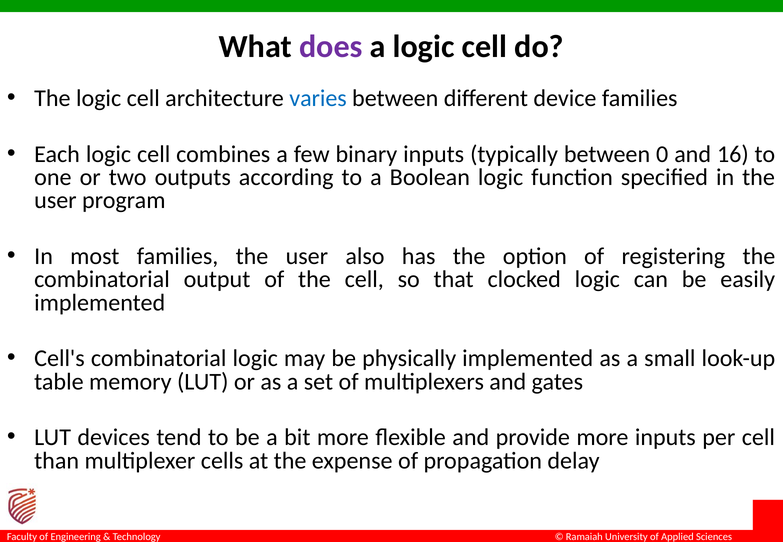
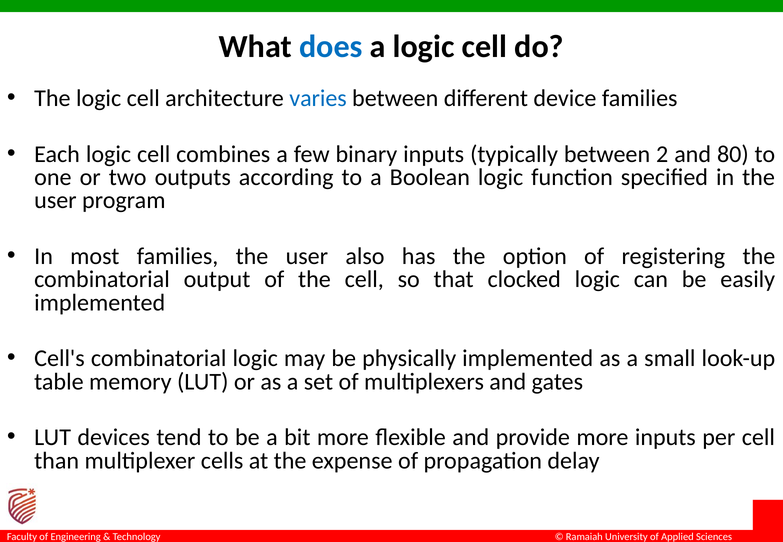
does colour: purple -> blue (331, 47)
0: 0 -> 2 (662, 154)
16: 16 -> 80 (733, 154)
